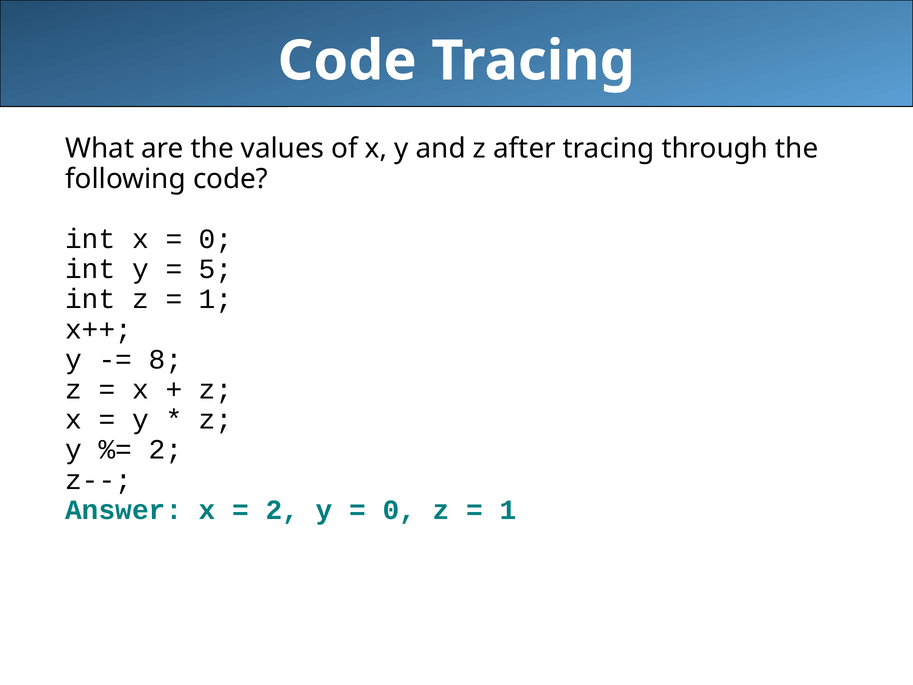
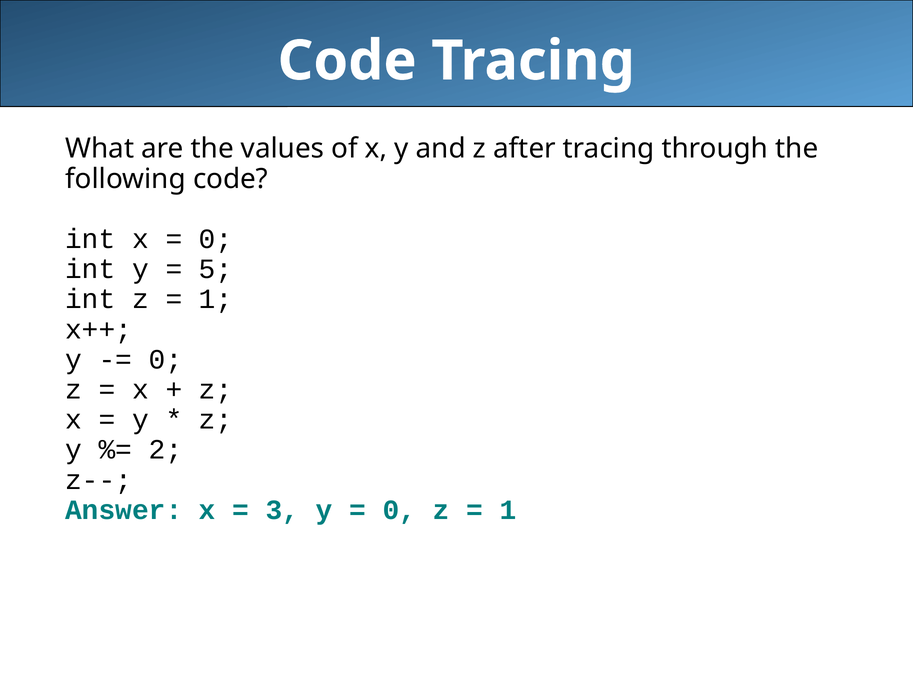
8: 8 -> 0 (166, 359)
2: 2 -> 3 (282, 510)
